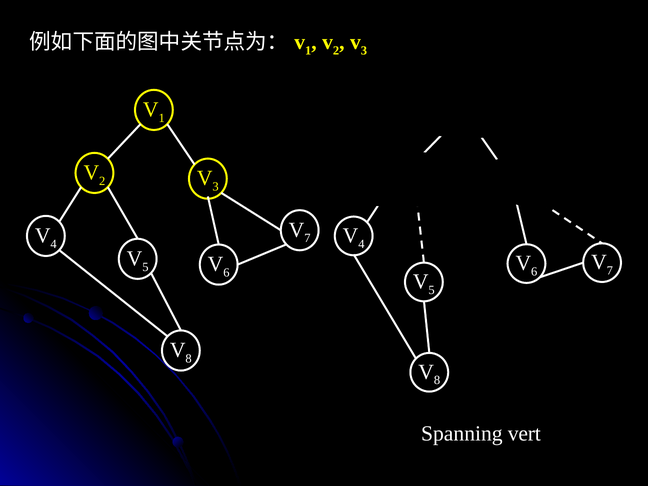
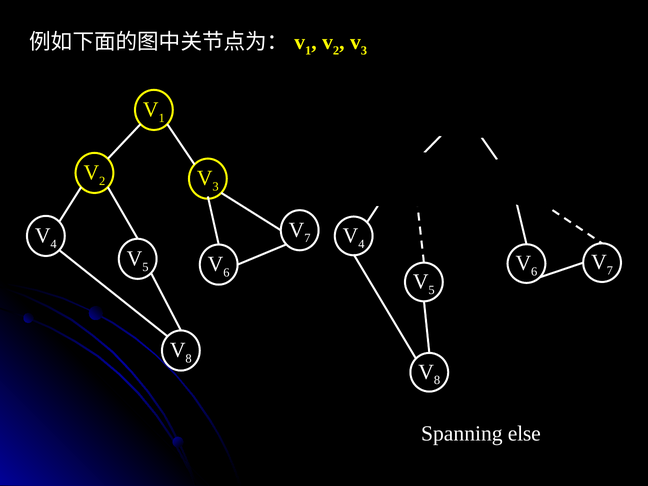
vert: vert -> else (524, 434)
